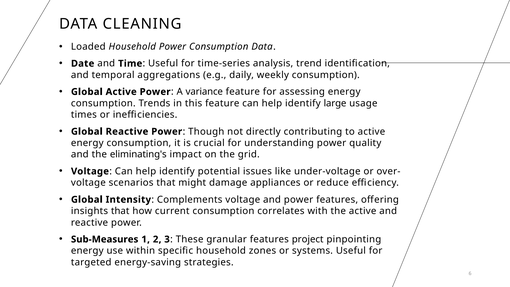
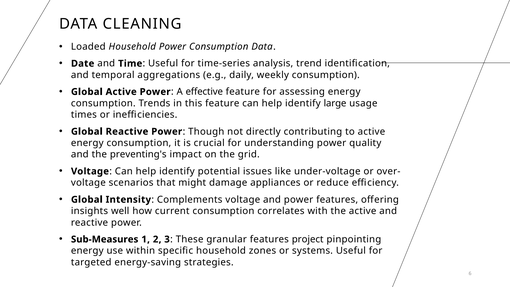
variance: variance -> effective (204, 92)
eliminating's: eliminating's -> preventing's (138, 154)
insights that: that -> well (120, 211)
